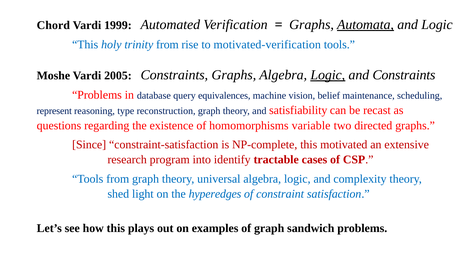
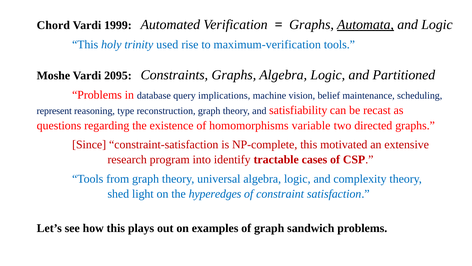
trinity from: from -> used (167, 45)
motivated-verification: motivated-verification -> maximum-verification (267, 45)
2005: 2005 -> 2095 (118, 75)
Logic underline: present -> none (328, 75)
and Constraints: Constraints -> Partitioned (404, 75)
equivalences: equivalences -> implications (224, 96)
